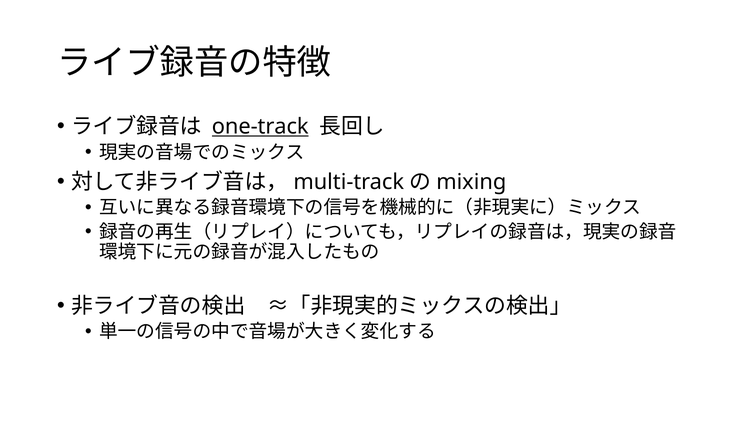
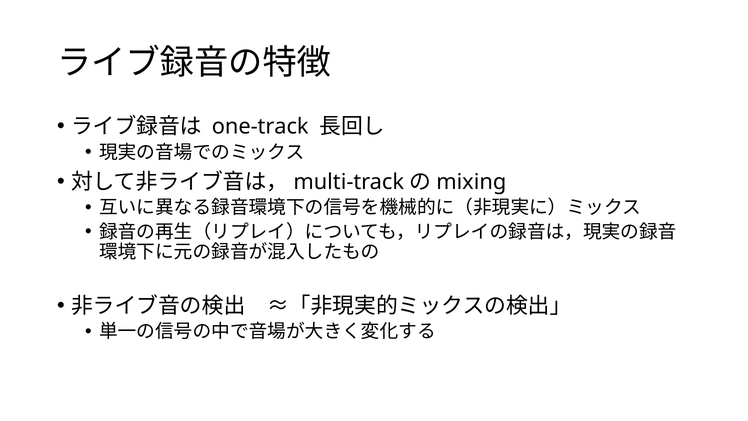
one-track underline: present -> none (260, 126)
